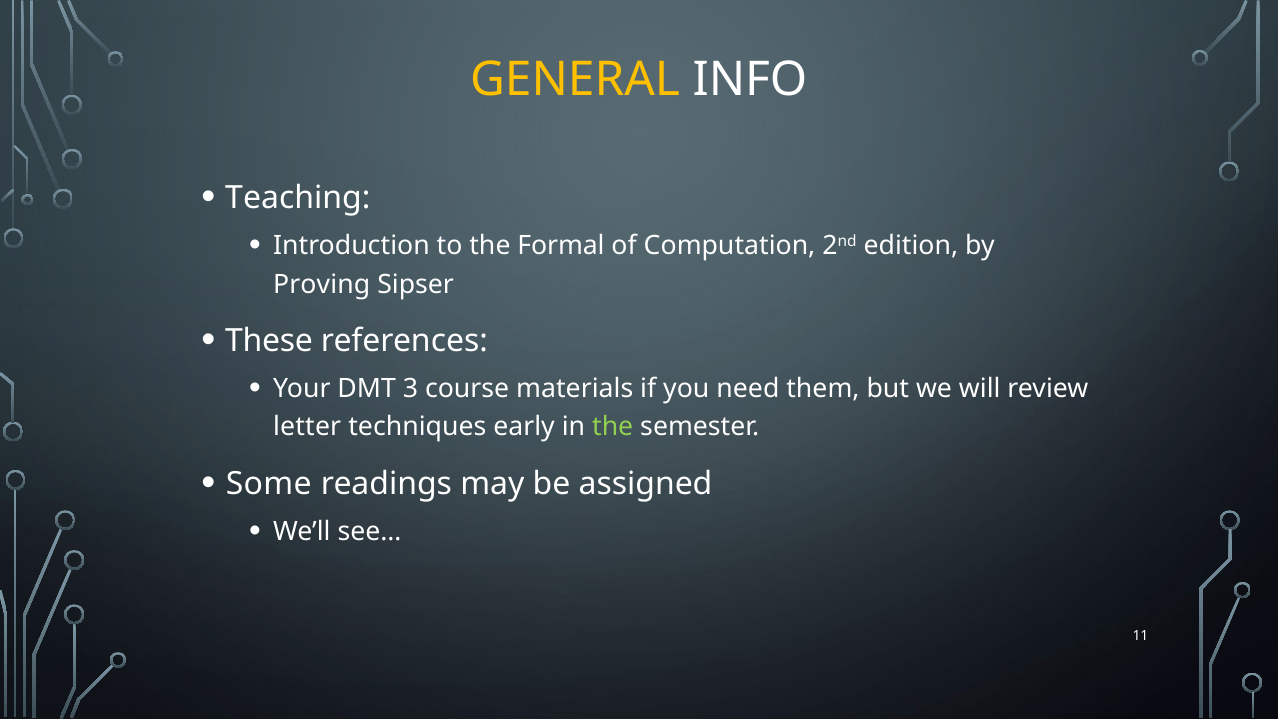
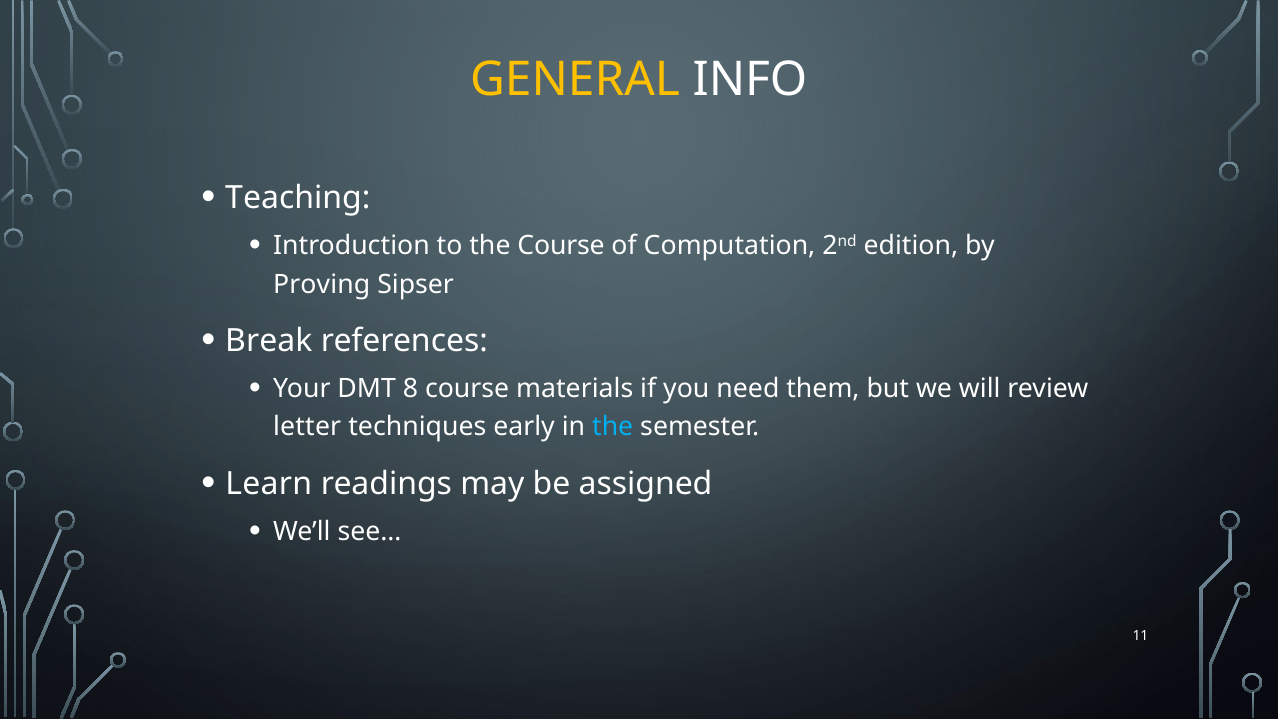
the Formal: Formal -> Course (561, 246)
These: These -> Break (269, 341)
3: 3 -> 8 (410, 389)
the colour: light green -> light blue (613, 427)
Some: Some -> Learn (269, 483)
